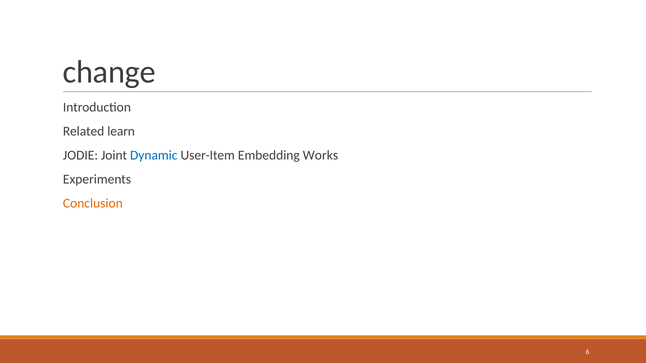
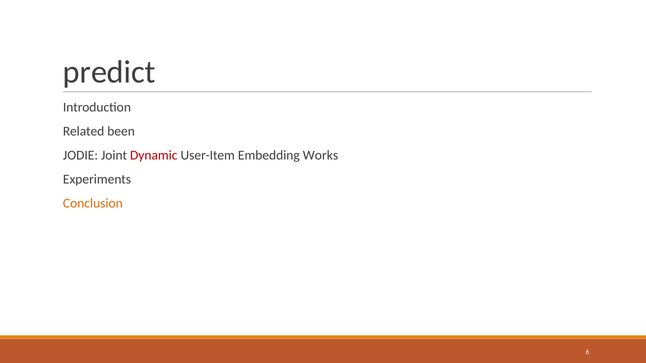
change: change -> predict (109, 72)
learn: learn -> been (121, 131)
Dynamic colour: blue -> red (154, 155)
